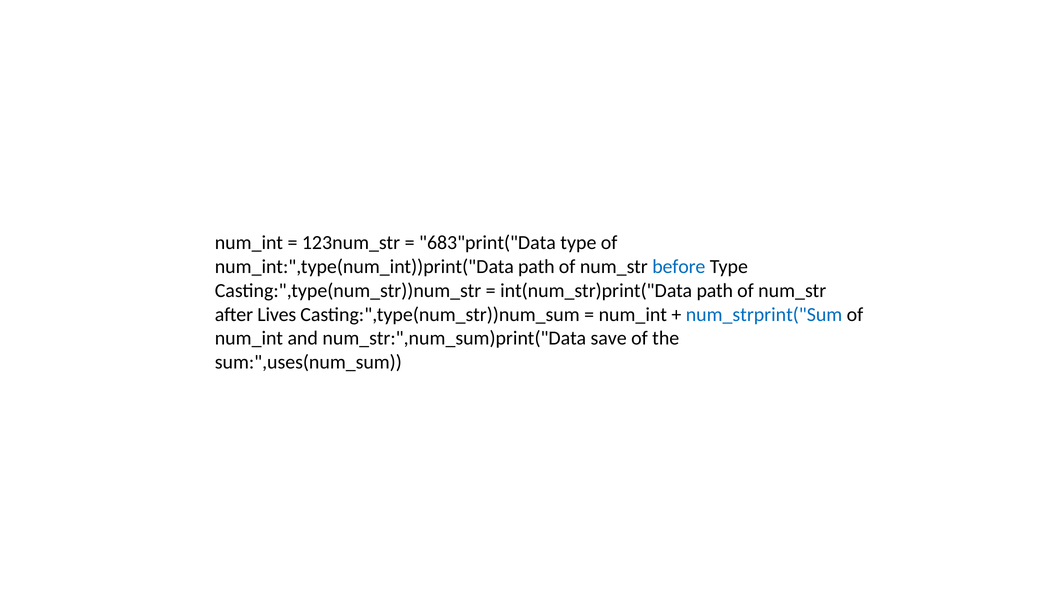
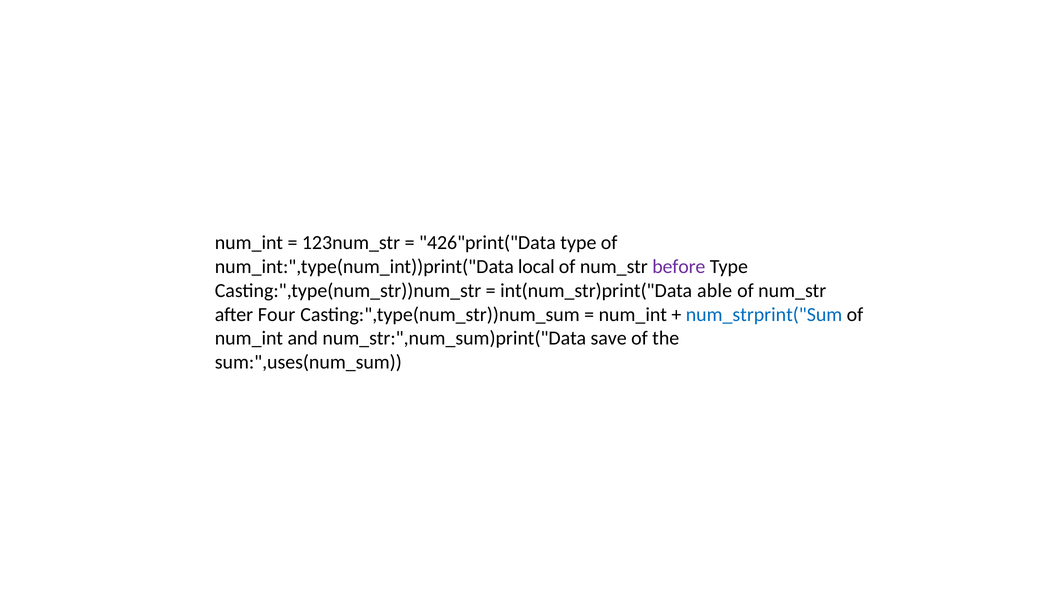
683"print("Data: 683"print("Data -> 426"print("Data (487, 243)
num_int:",type(num_int))print("Data path: path -> local (536, 267)
before colour: blue -> purple (679, 267)
int(num_str)print("Data path: path -> able (715, 291)
Lives: Lives -> Four (277, 314)
